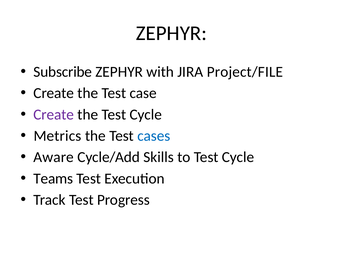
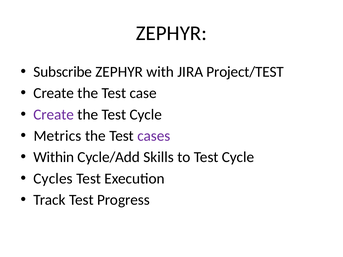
Project/FILE: Project/FILE -> Project/TEST (245, 72)
cases colour: blue -> purple (154, 136)
Aware: Aware -> Within (54, 157)
Teams: Teams -> Cycles (53, 179)
